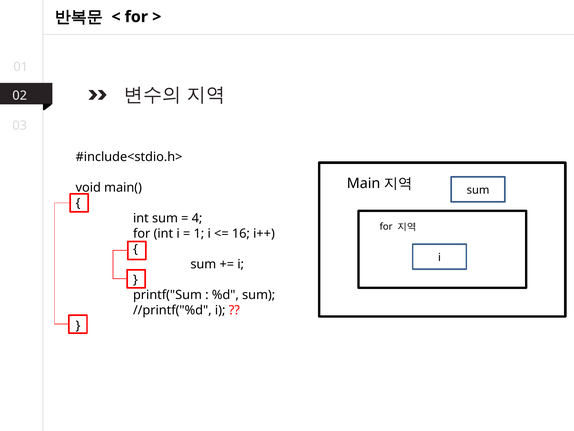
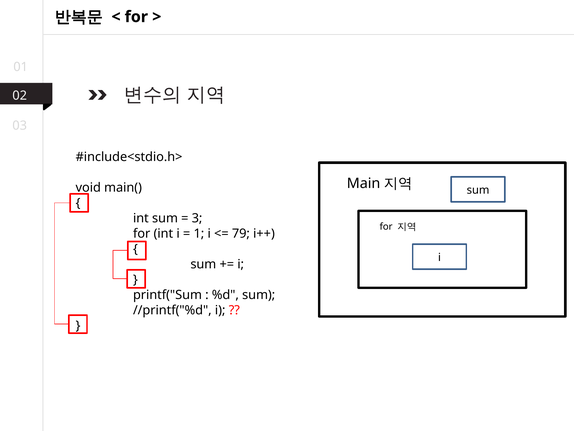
4: 4 -> 3 (197, 218)
16: 16 -> 79 (241, 233)
